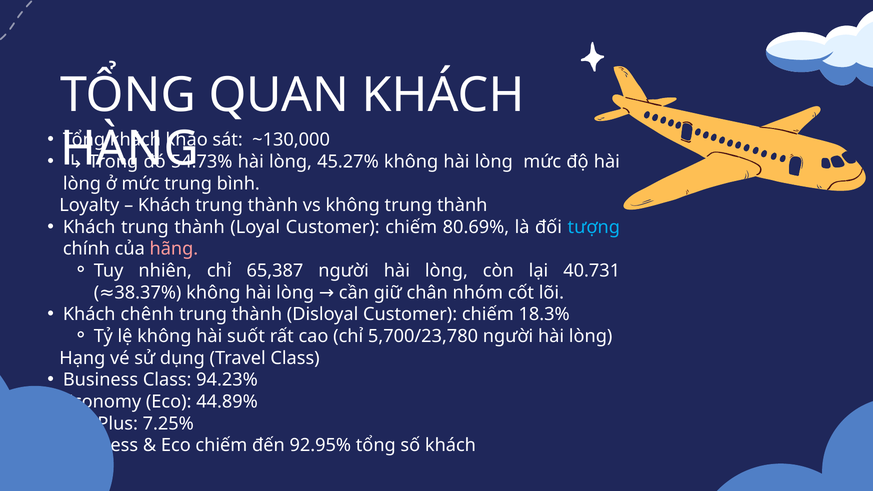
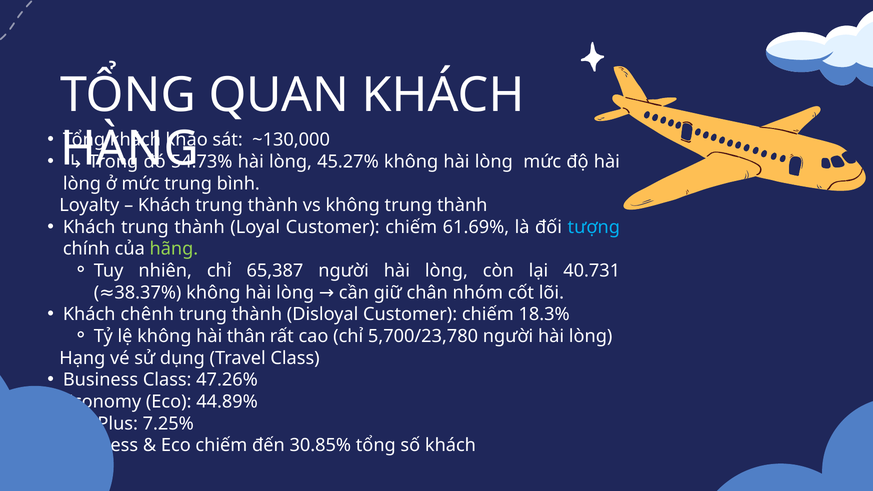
80.69%: 80.69% -> 61.69% (476, 227)
hãng colour: pink -> light green (174, 249)
suốt: suốt -> thân (246, 336)
94.23%: 94.23% -> 47.26% (227, 380)
92.95%: 92.95% -> 30.85% (320, 445)
